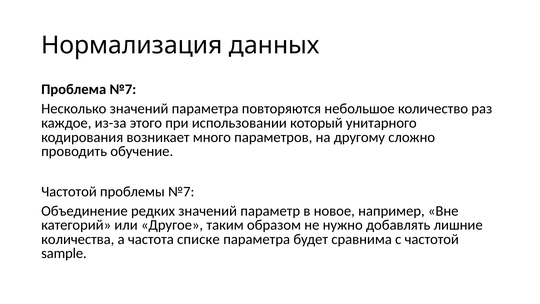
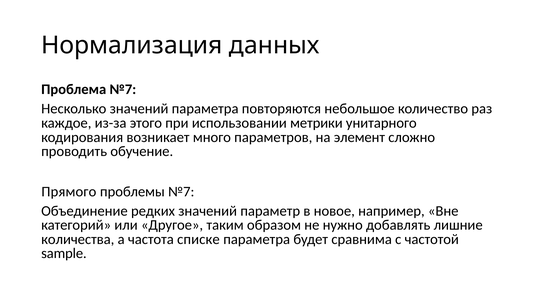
который: который -> метрики (316, 123)
другому: другому -> элемент (359, 137)
Частотой: Частотой -> Прямого (69, 191)
